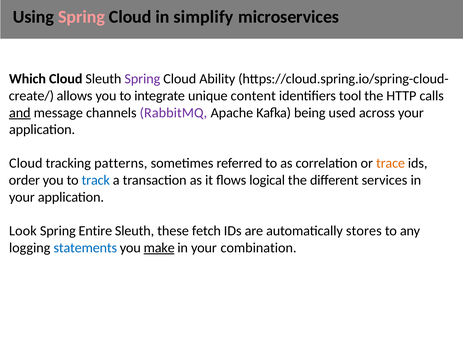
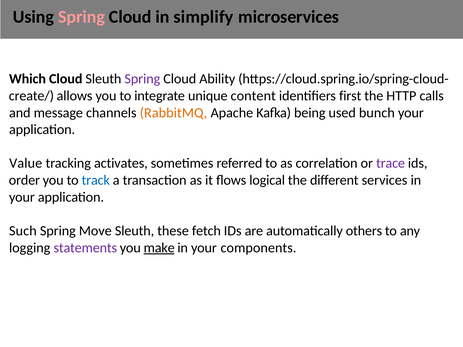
tool: tool -> first (350, 96)
and underline: present -> none (20, 113)
RabbitMQ colour: purple -> orange (173, 113)
across: across -> bunch (377, 113)
Cloud: Cloud -> Value (26, 163)
patterns: patterns -> activates (121, 163)
trace colour: orange -> purple (391, 163)
Look: Look -> Such (23, 231)
Entire: Entire -> Move (95, 231)
stores: stores -> others (364, 231)
statements colour: blue -> purple (85, 248)
combination: combination -> components (258, 248)
